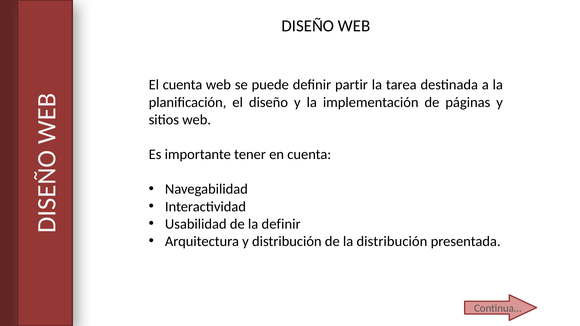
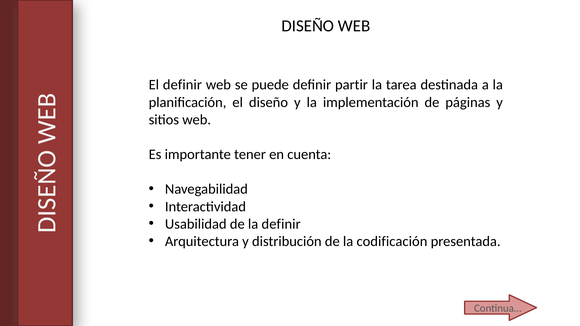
El cuenta: cuenta -> definir (182, 85)
la distribución: distribución -> codificación (392, 242)
